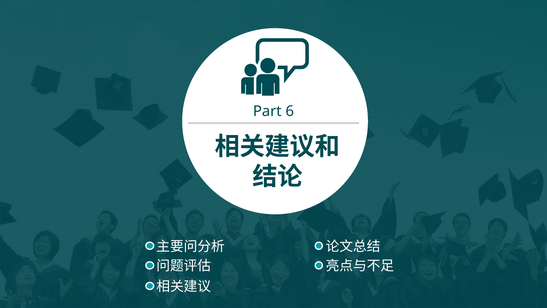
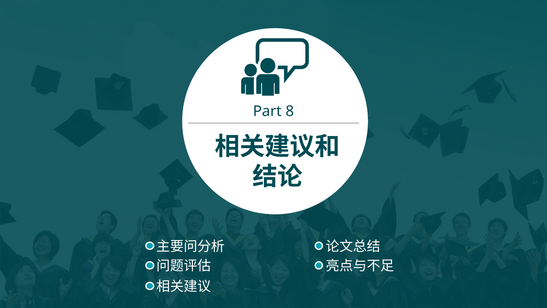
6: 6 -> 8 (290, 111)
